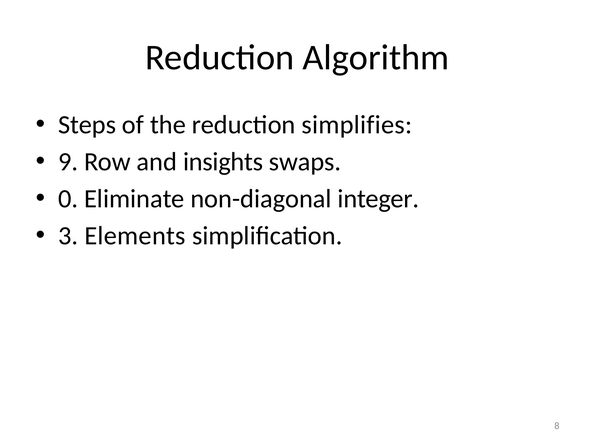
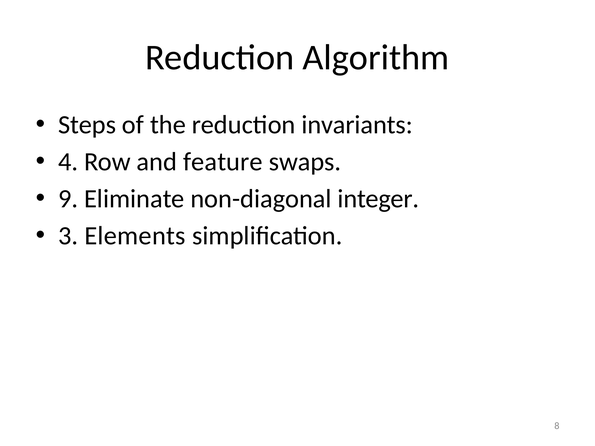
simplifies: simplifies -> invariants (357, 125)
9: 9 -> 4 (68, 162)
insights: insights -> feature (223, 162)
0: 0 -> 9 (68, 199)
